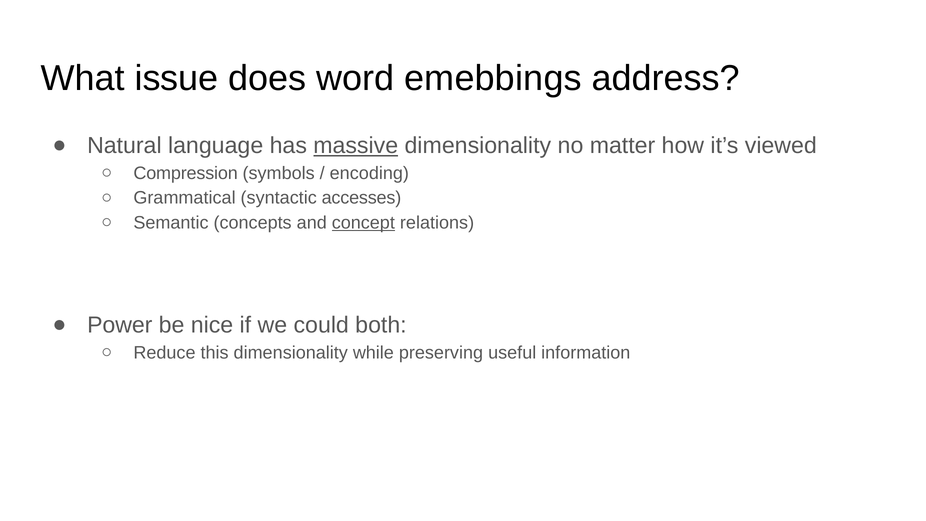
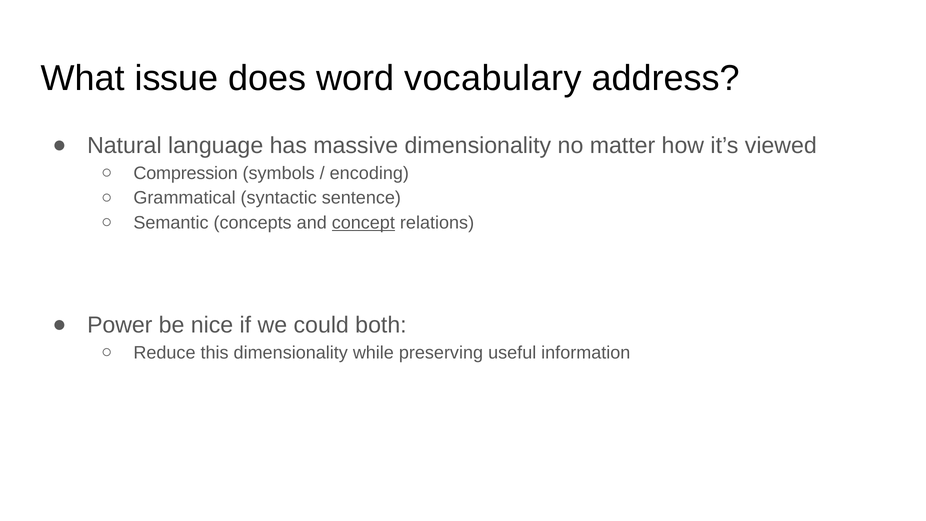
emebbings: emebbings -> vocabulary (493, 78)
massive underline: present -> none (356, 146)
accesses: accesses -> sentence (361, 198)
